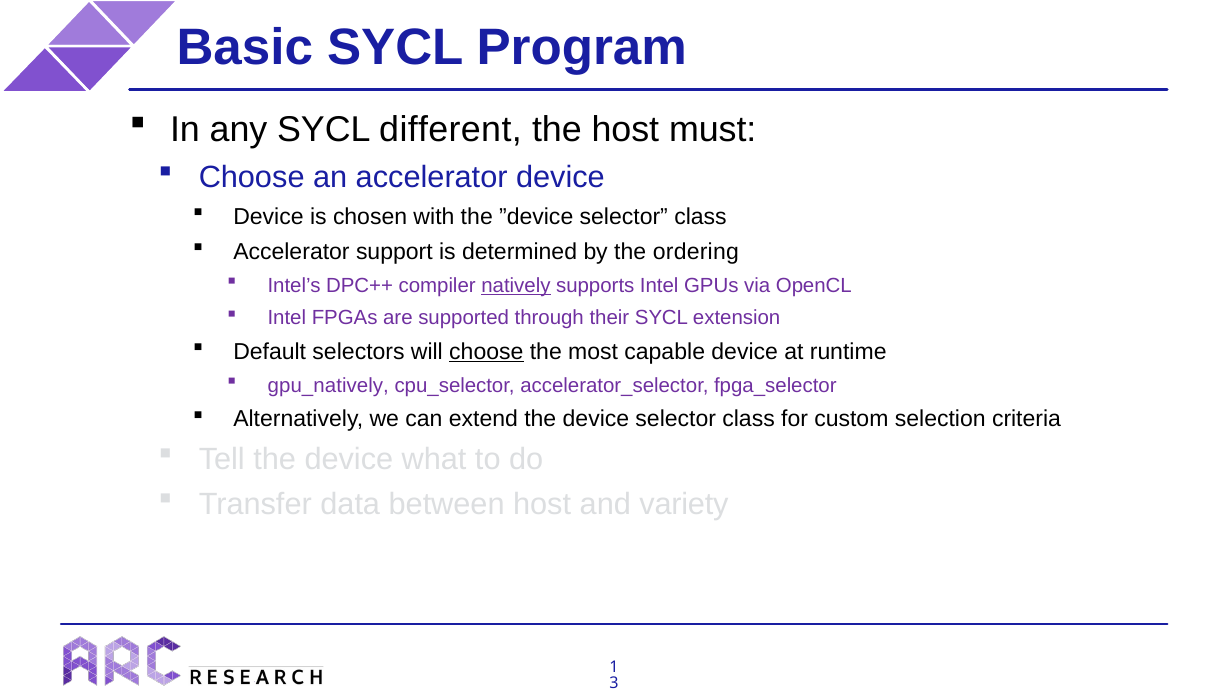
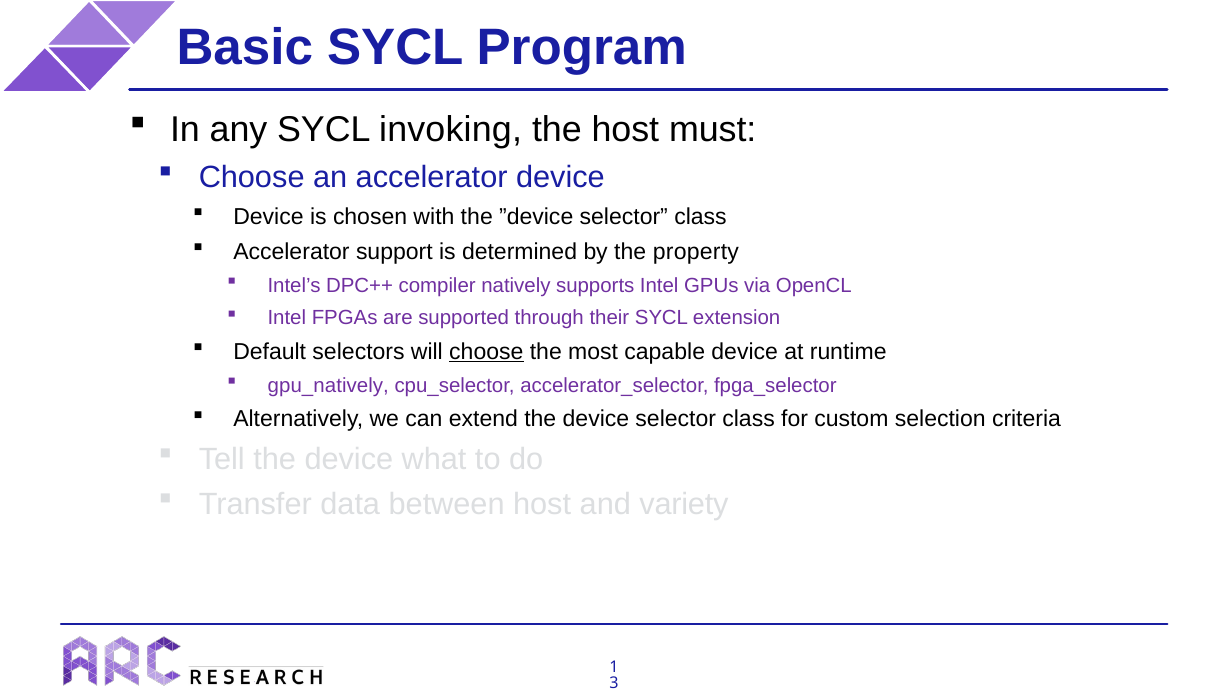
different: different -> invoking (451, 130)
ordering: ordering -> property (696, 252)
natively underline: present -> none (516, 285)
